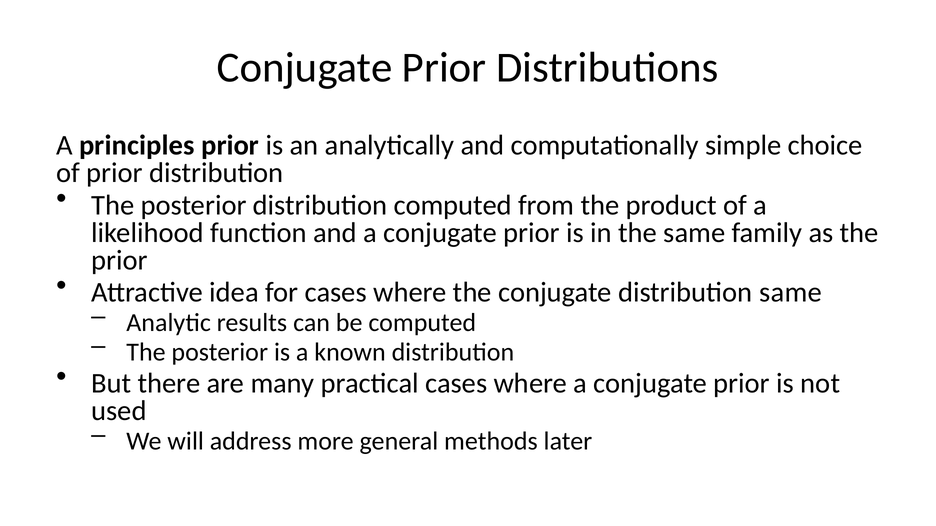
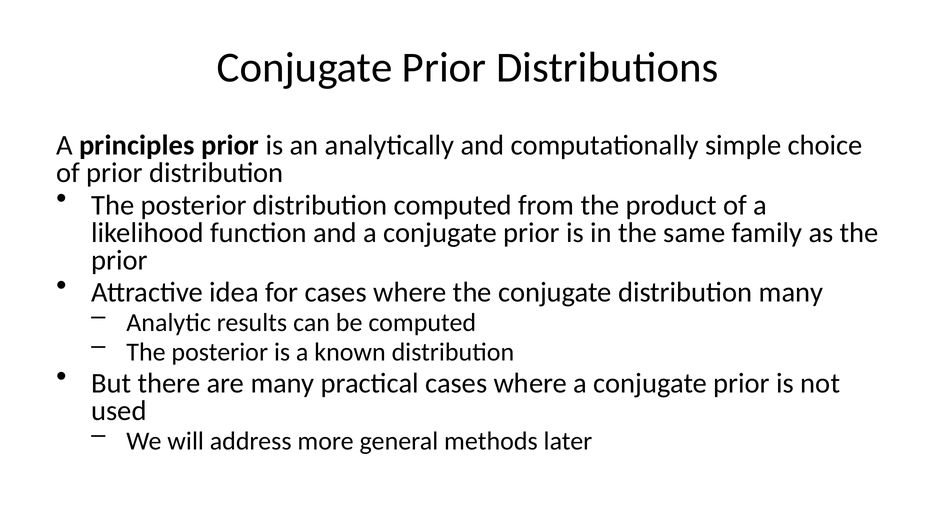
distribution same: same -> many (791, 293)
